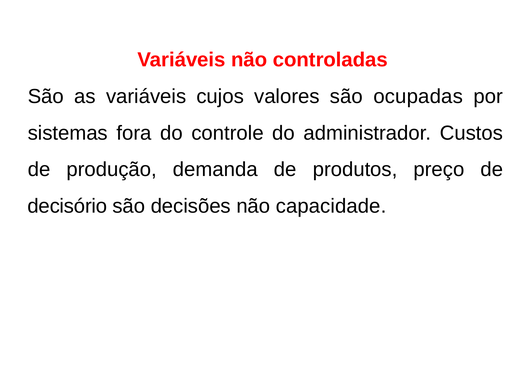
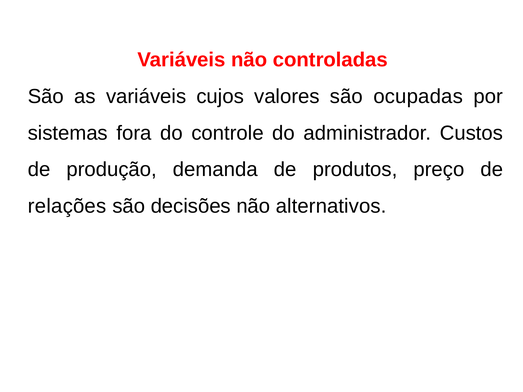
decisório: decisório -> relações (67, 206)
capacidade: capacidade -> alternativos (331, 206)
